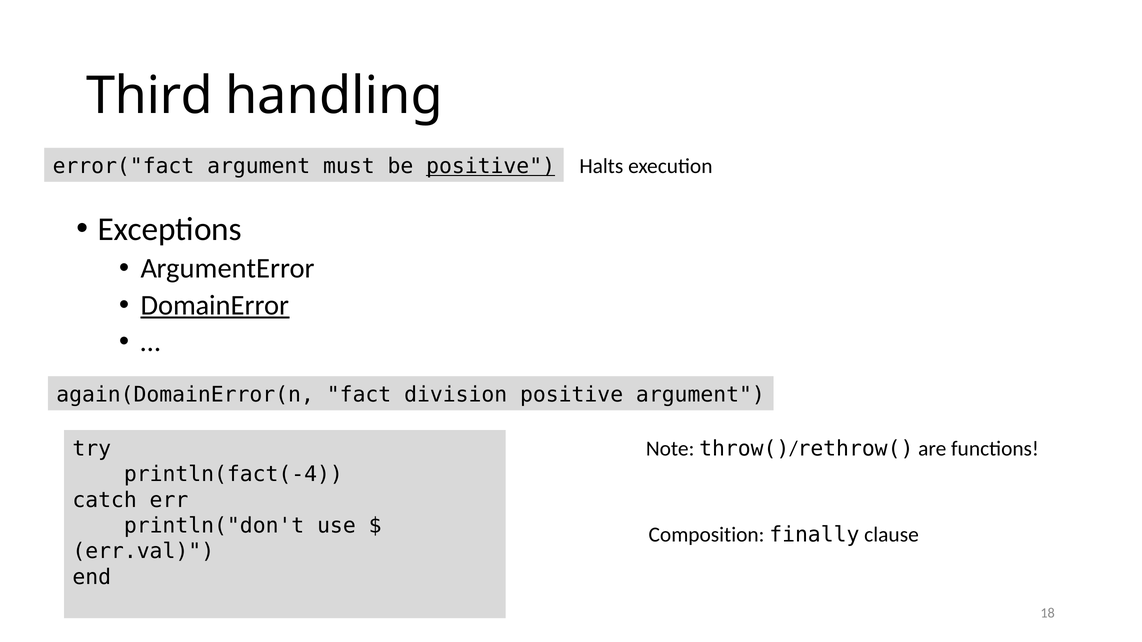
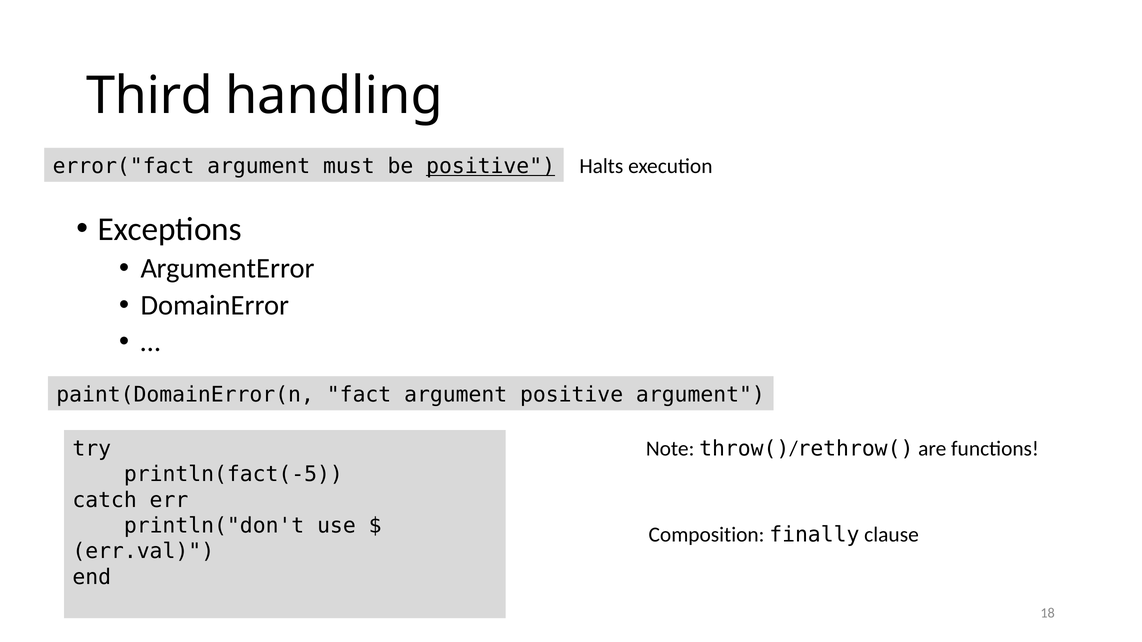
DomainError underline: present -> none (215, 305)
again(DomainError(n: again(DomainError(n -> paint(DomainError(n (185, 395)
fact division: division -> argument (456, 395)
println(fact(-4: println(fact(-4 -> println(fact(-5 (233, 475)
